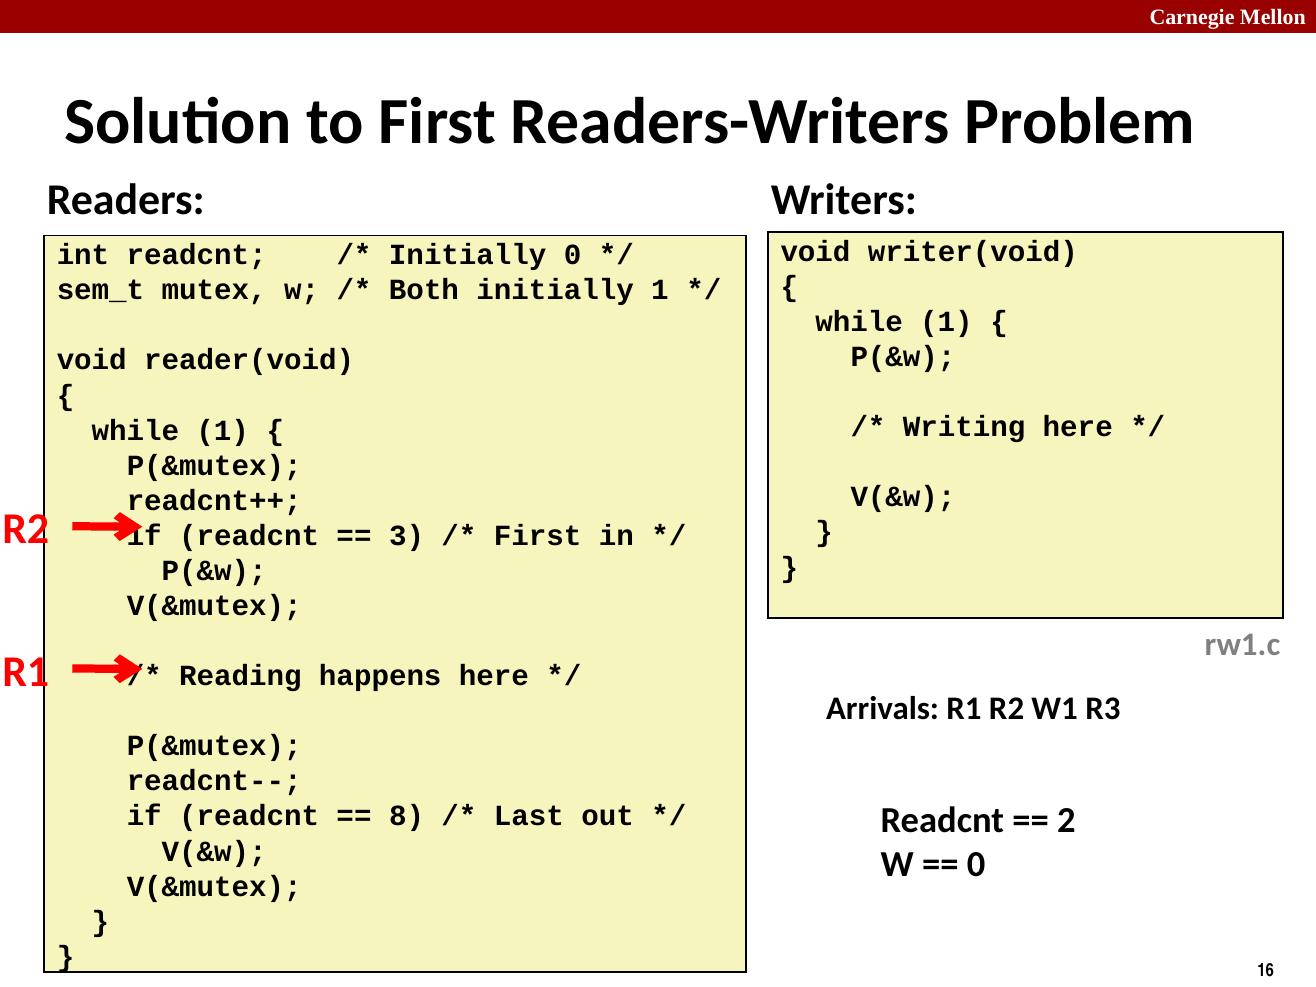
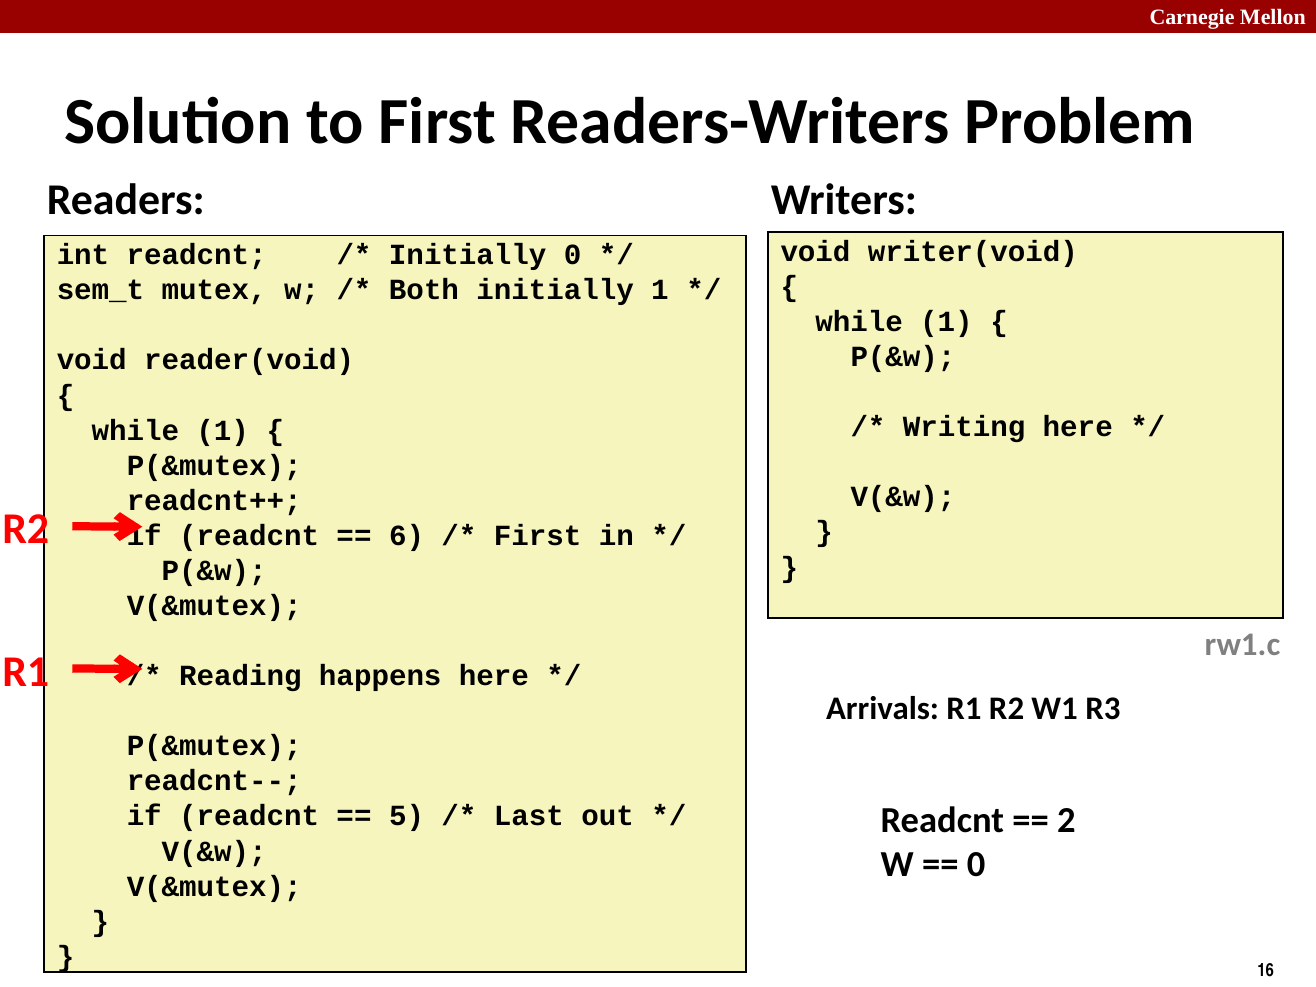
3: 3 -> 6 (407, 536)
8: 8 -> 5 (407, 816)
